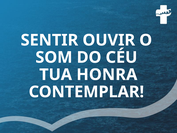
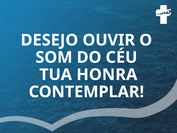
SENTIR: SENTIR -> DESEJO (49, 40)
